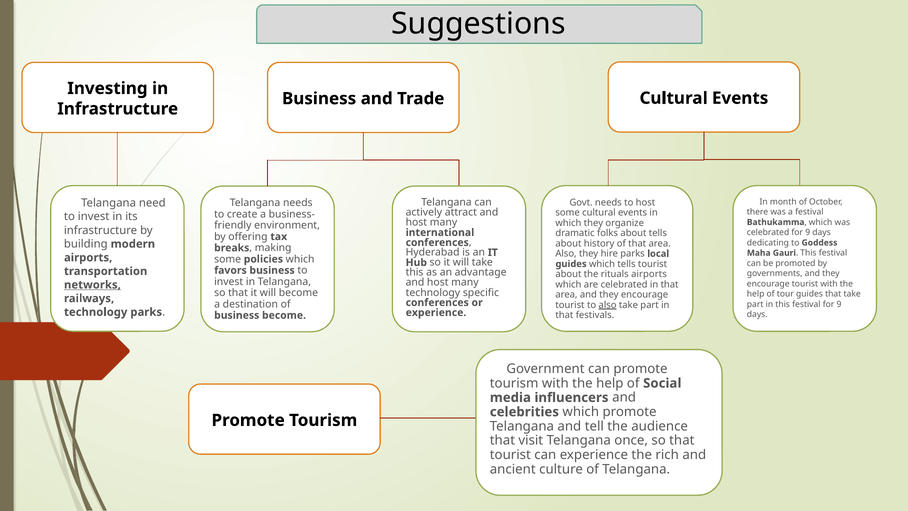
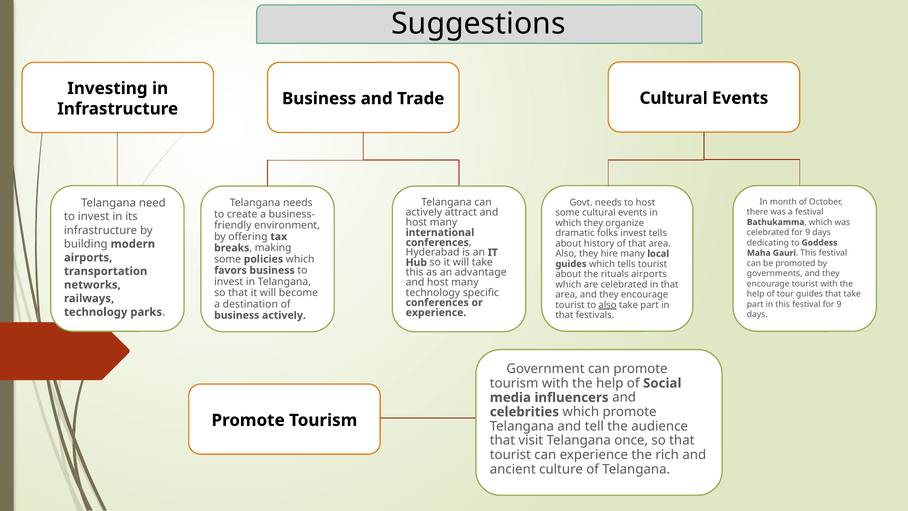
folks about: about -> invest (633, 233)
hire parks: parks -> many (633, 254)
networks underline: present -> none (92, 285)
business become: become -> actively (284, 315)
